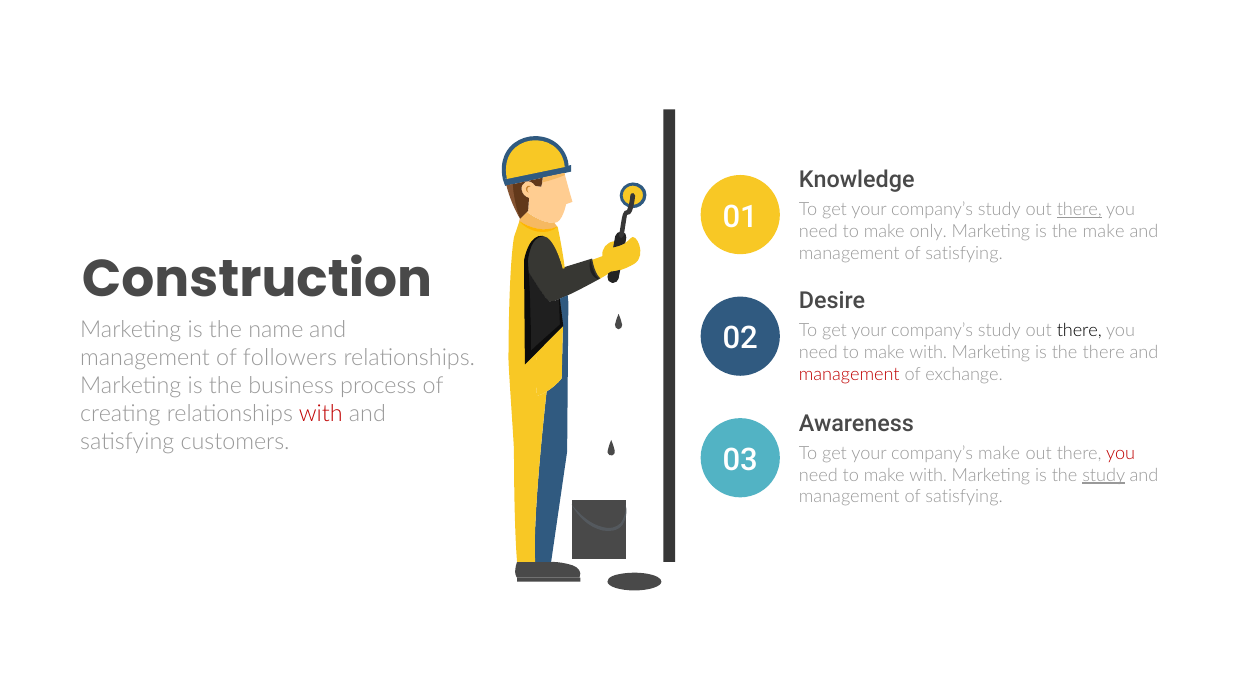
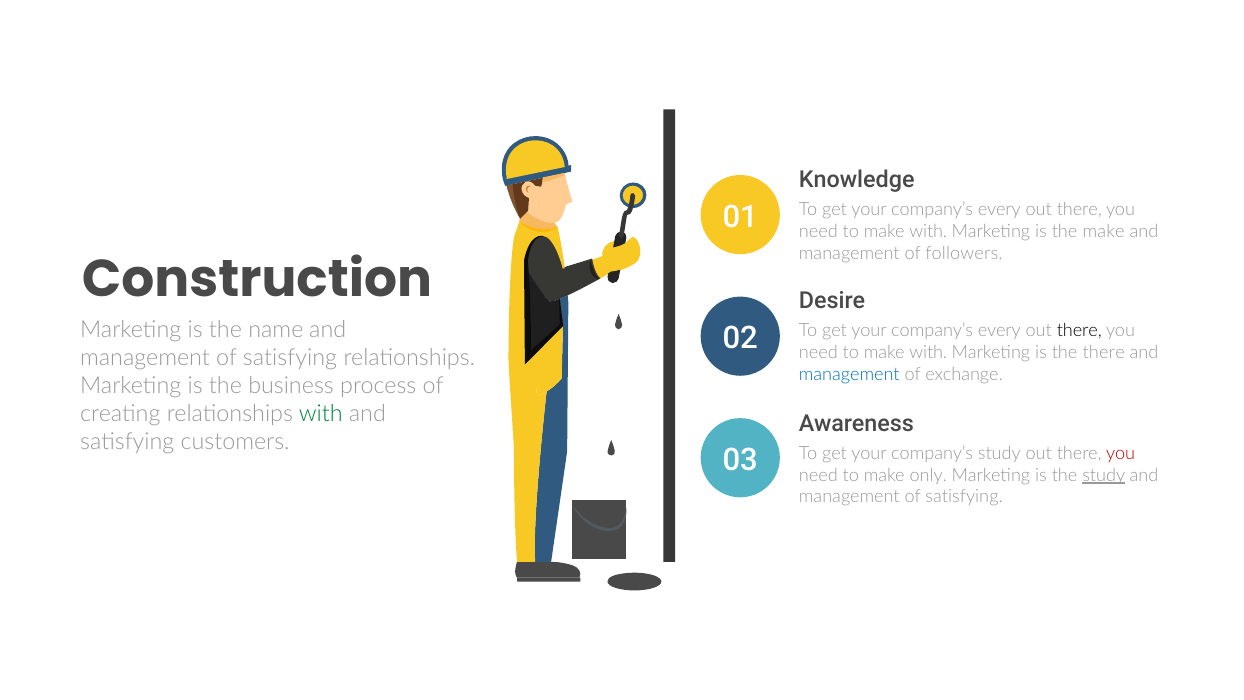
study: study -> every (999, 210)
there underline: present -> none (1079, 210)
only: only -> with (928, 232)
satisfying: satisfying -> followers (964, 253)
study: study -> every (999, 330)
followers: followers -> satisfying (290, 358)
management colour: red -> blue (849, 374)
with colour: red -> green (321, 414)
company’s make: make -> study (999, 453)
with: with -> only (928, 475)
